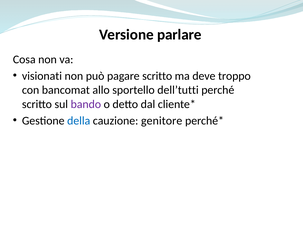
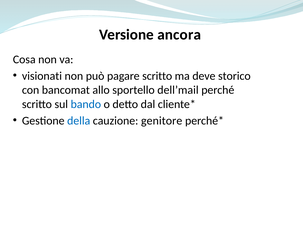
parlare: parlare -> ancora (179, 35)
troppo: troppo -> storico (234, 76)
dell’tutti: dell’tutti -> dell’mail (178, 90)
bando colour: purple -> blue (86, 104)
